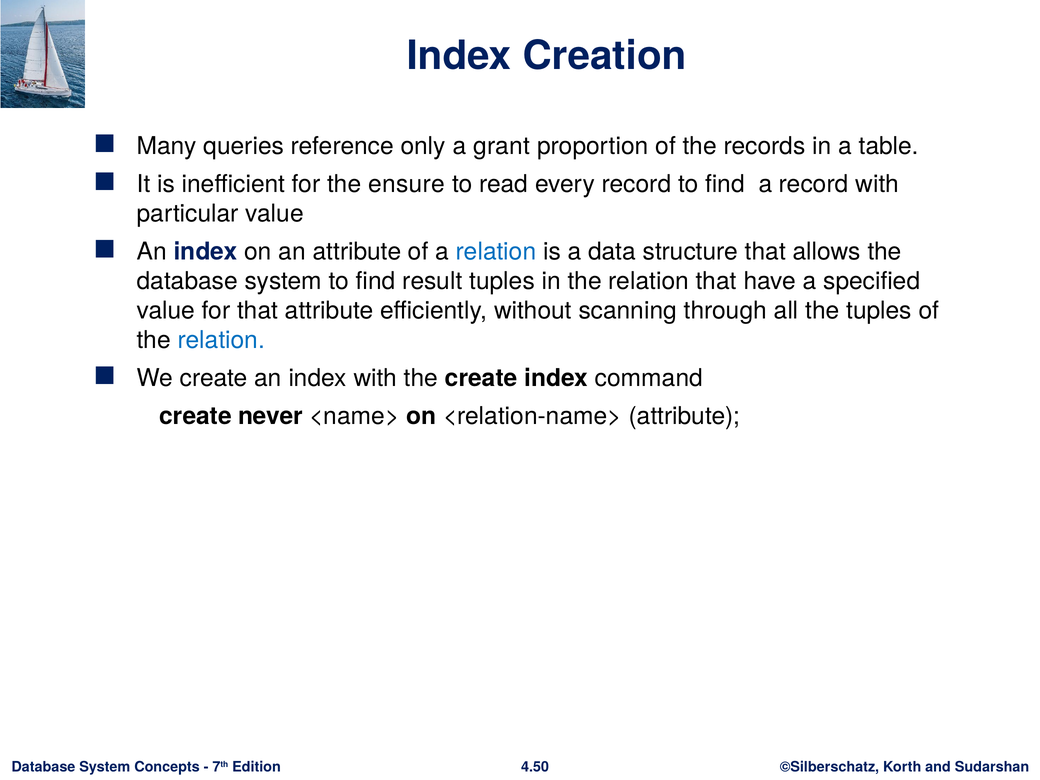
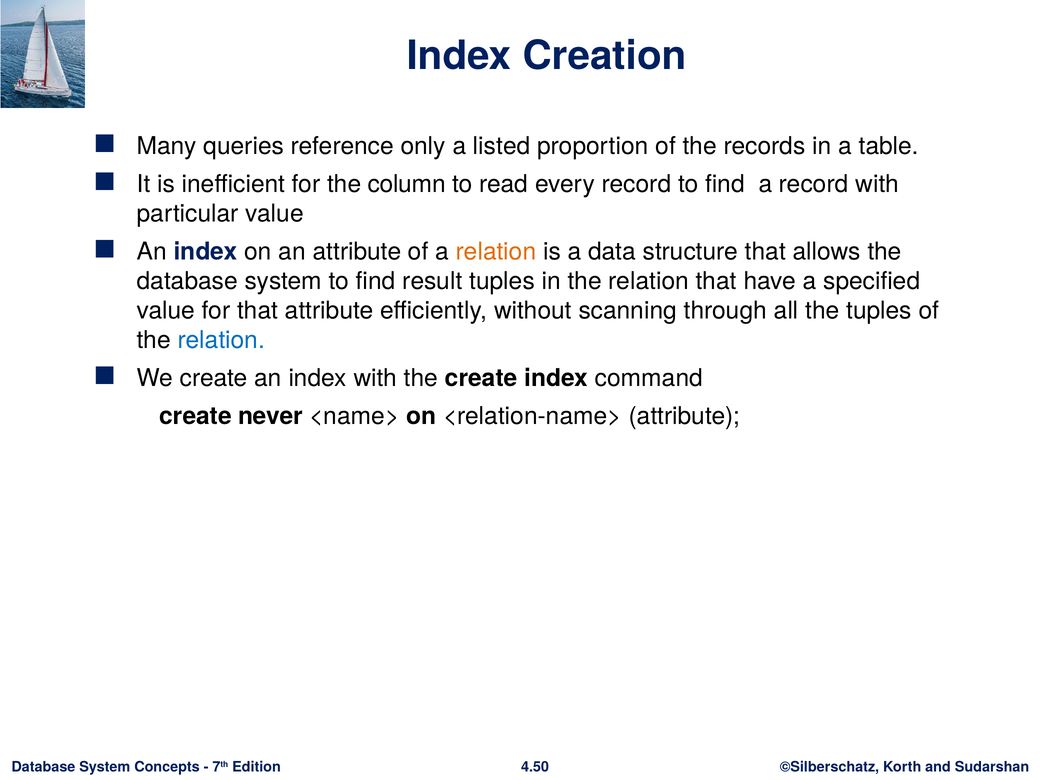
grant: grant -> listed (502, 146)
ensure: ensure -> column (407, 184)
relation colour: blue -> orange (496, 252)
